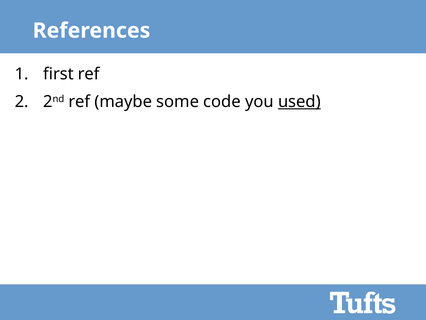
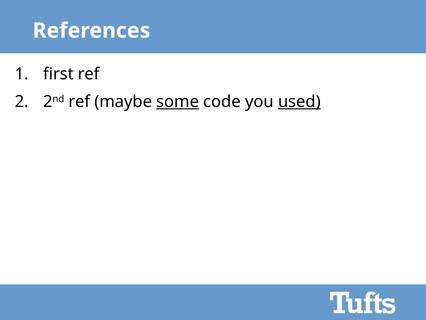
some underline: none -> present (178, 101)
